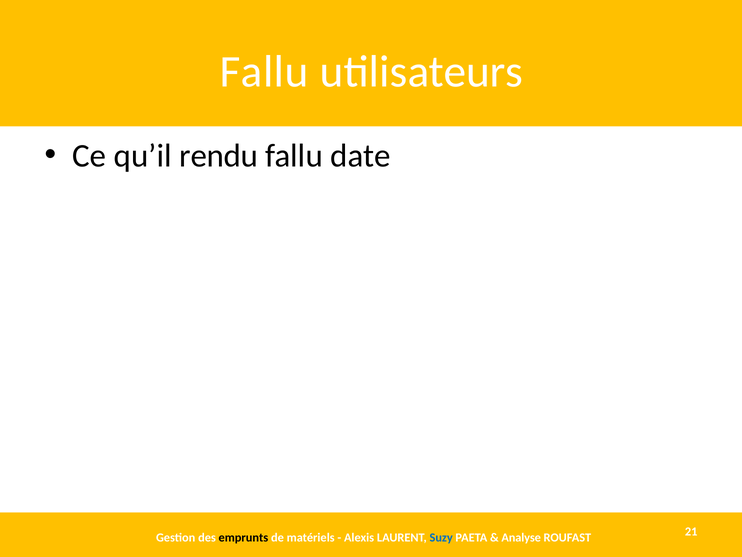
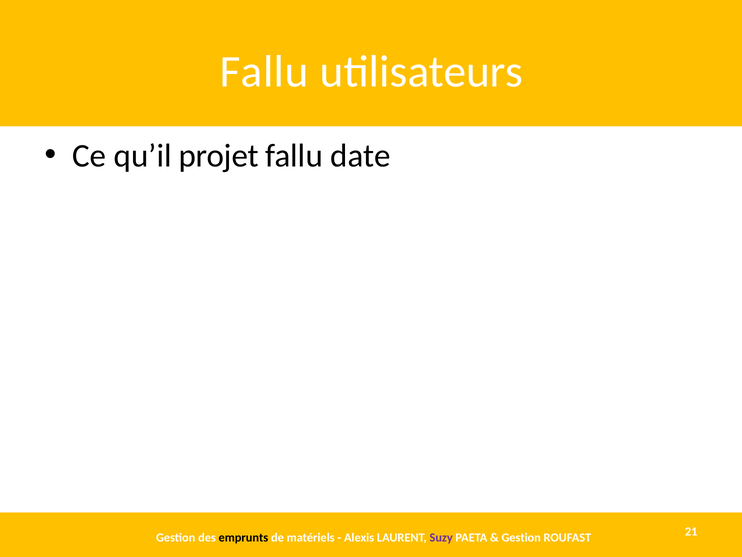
rendu: rendu -> projet (219, 156)
Suzy colour: blue -> purple (441, 537)
Analyse: Analyse -> Gestion (521, 537)
